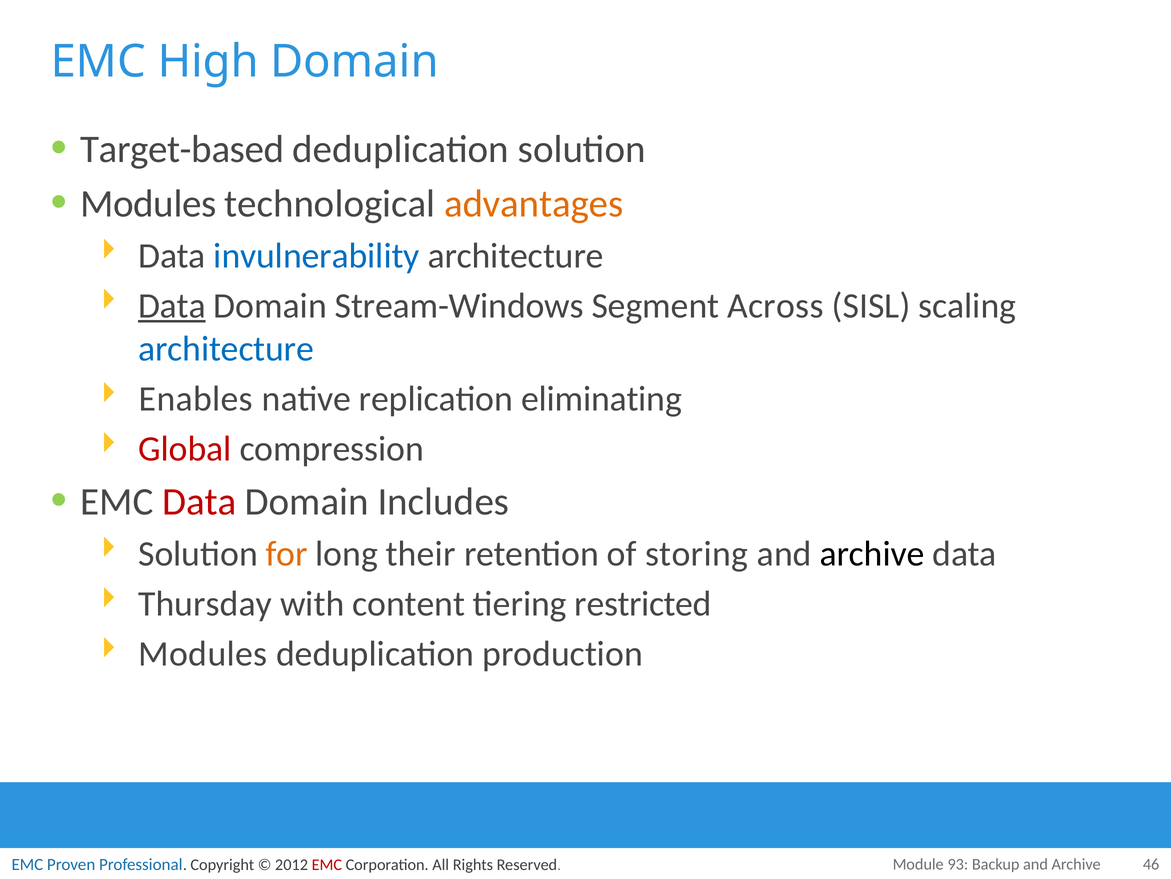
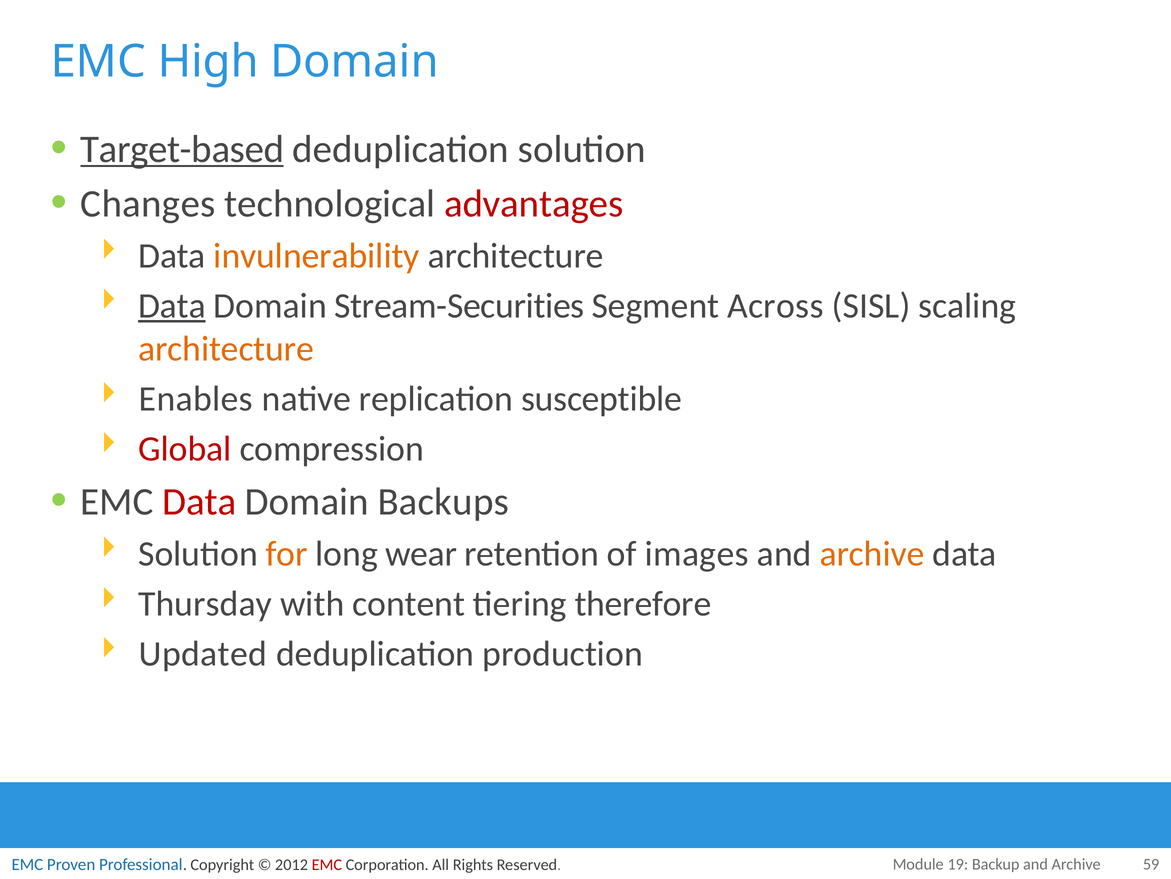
Target-based underline: none -> present (182, 149)
Modules: Modules -> Changes (148, 204)
advantages colour: orange -> red (534, 204)
invulnerability colour: blue -> orange (317, 256)
Stream-Windows: Stream-Windows -> Stream-Securities (459, 306)
architecture colour: blue -> orange (226, 349)
eliminating: eliminating -> susceptible (601, 399)
Includes: Includes -> Backups (443, 502)
their: their -> wear (421, 553)
storing: storing -> images (697, 553)
archive colour: black -> orange (872, 553)
restricted: restricted -> therefore (643, 603)
Modules: Modules -> Updated (203, 653)
93: 93 -> 19 (958, 864)
46: 46 -> 59 (1151, 864)
